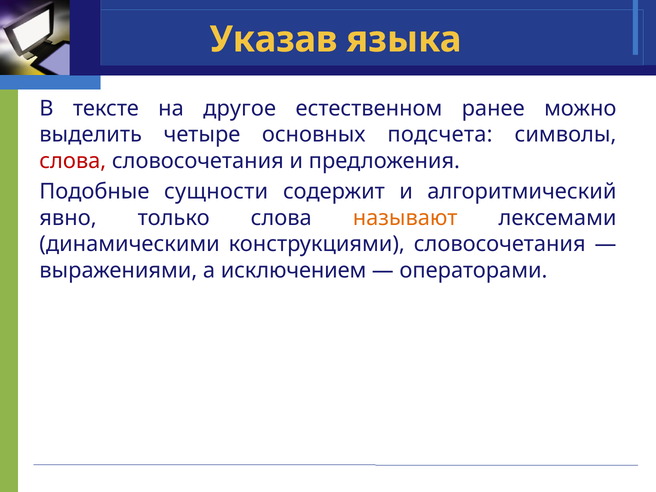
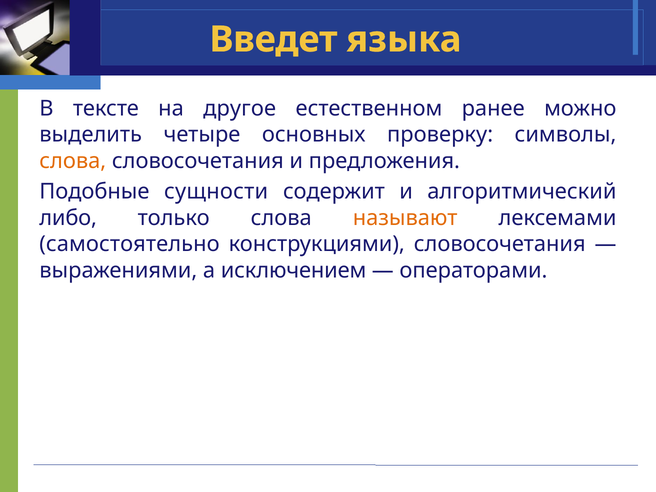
Указав: Указав -> Введет (274, 39)
подсчета: подсчета -> проверку (440, 135)
слова colour: red -> orange (73, 161)
явно: явно -> либо (68, 218)
динамическими: динамическими -> самостоятельно (130, 244)
